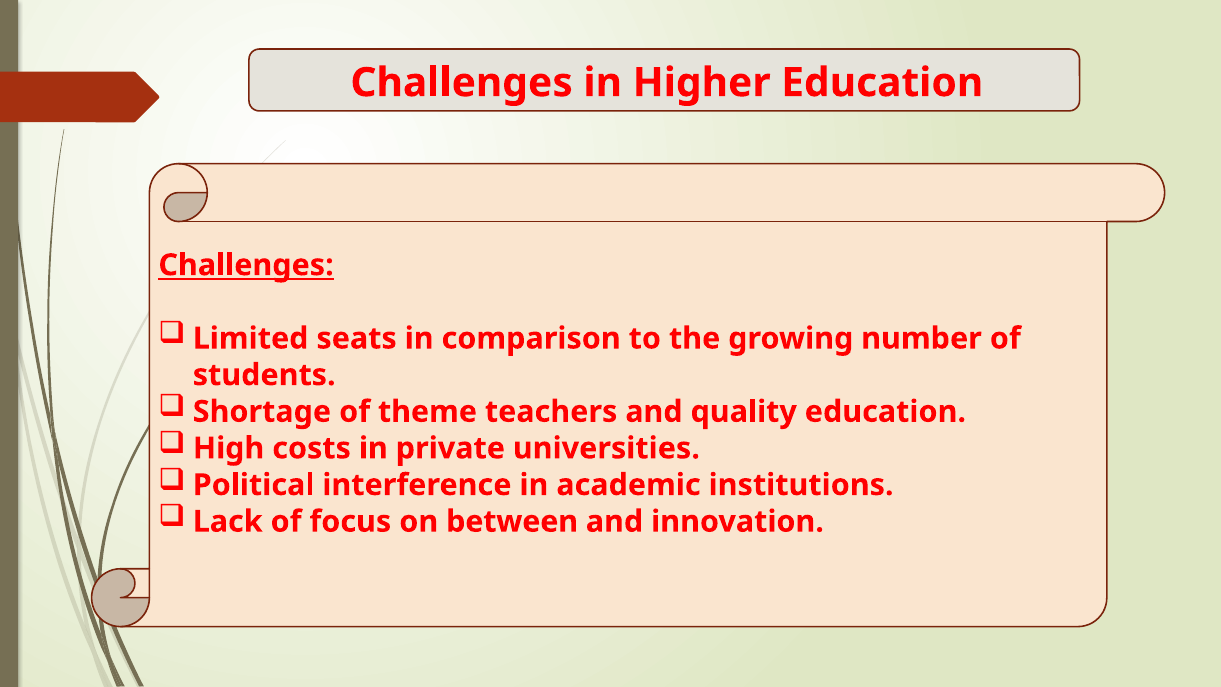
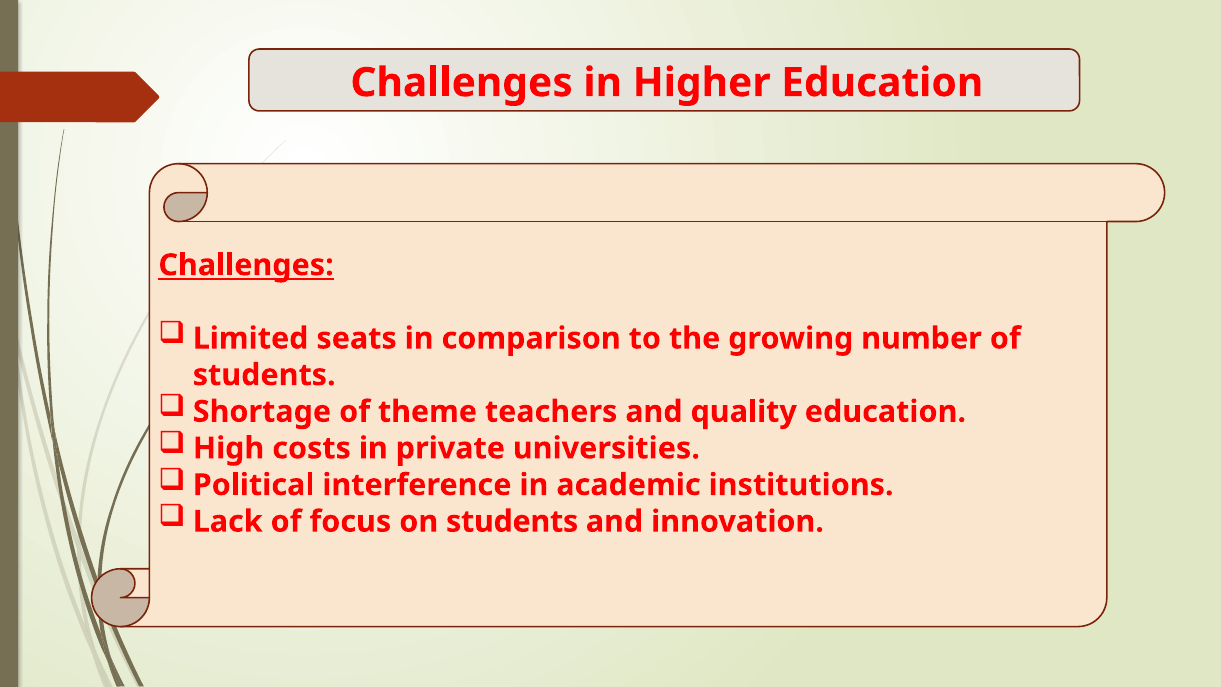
on between: between -> students (512, 521)
